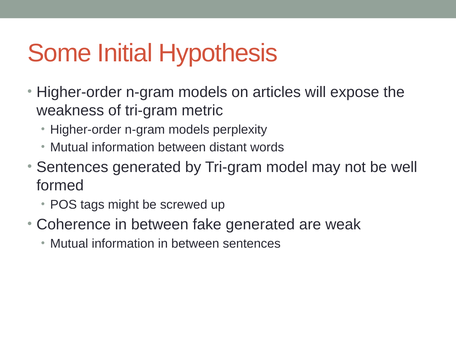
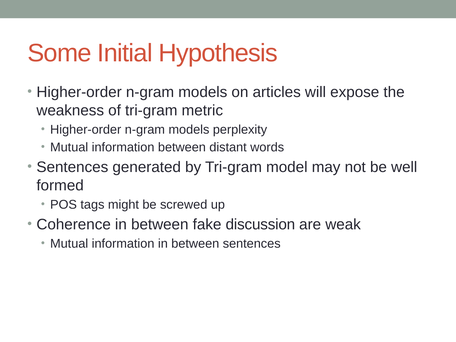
fake generated: generated -> discussion (260, 225)
